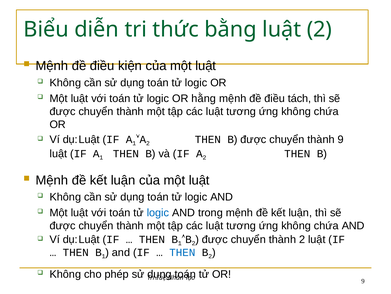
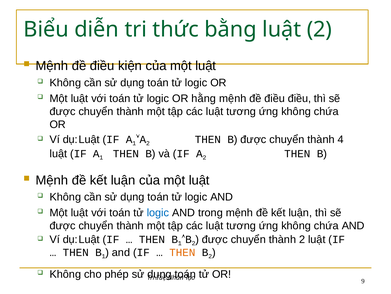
điều tách: tách -> điều (299, 98)
thành 9: 9 -> 4 (341, 139)
THEN colour: blue -> orange (182, 252)
